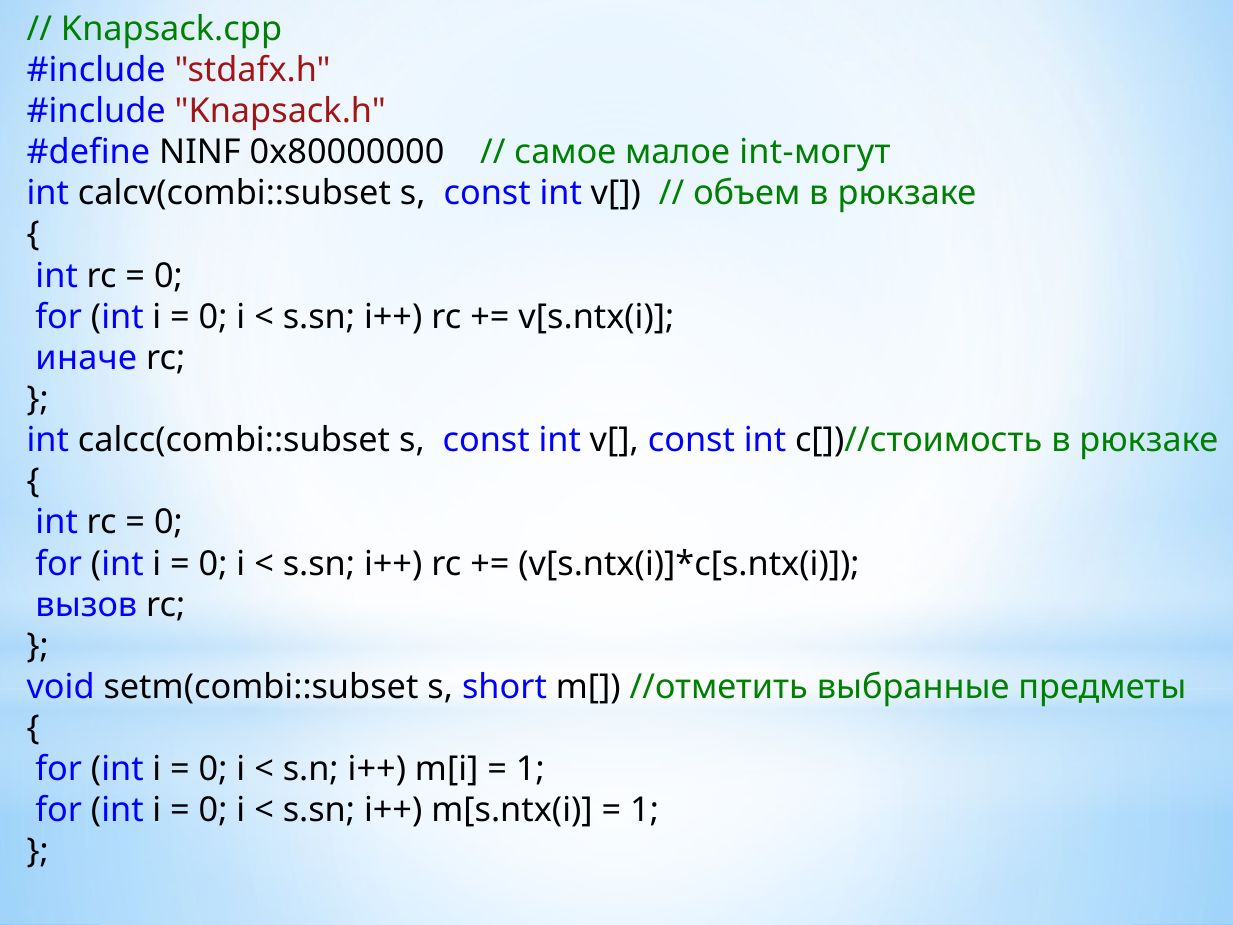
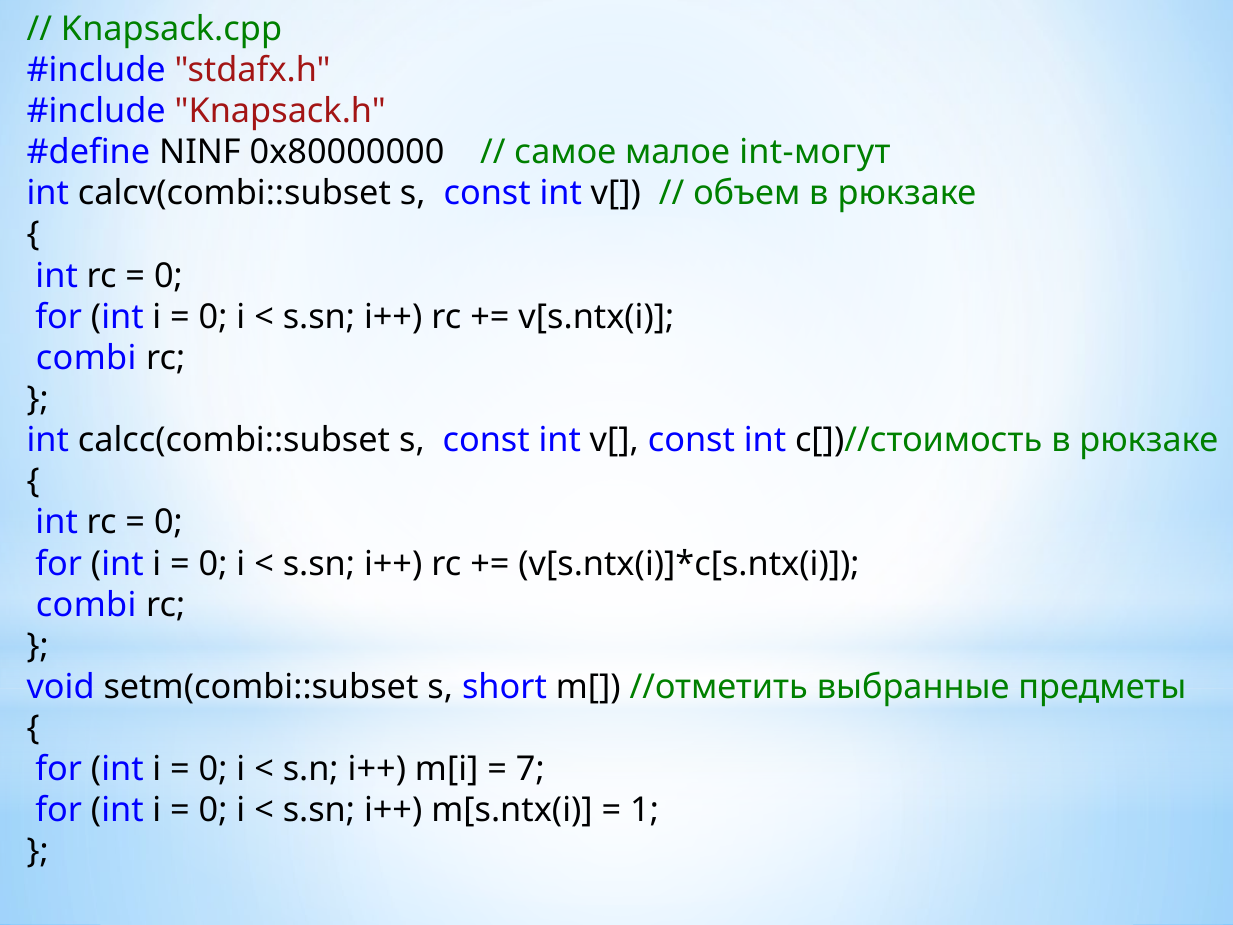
иначе: иначе -> combi (86, 358)
вызов: вызов -> combi (86, 605)
1: 1 -> 7 (530, 769)
